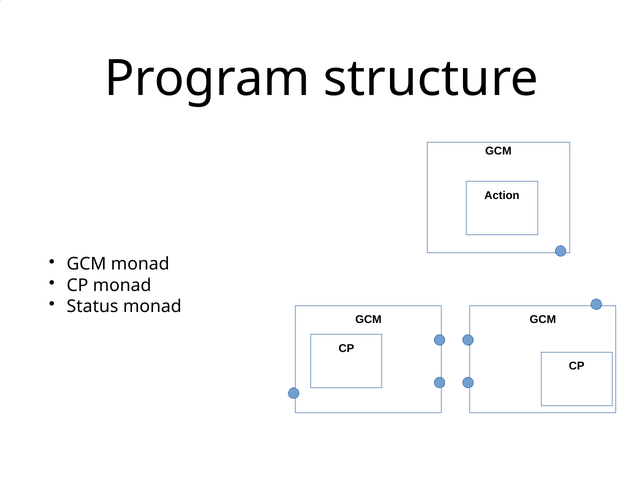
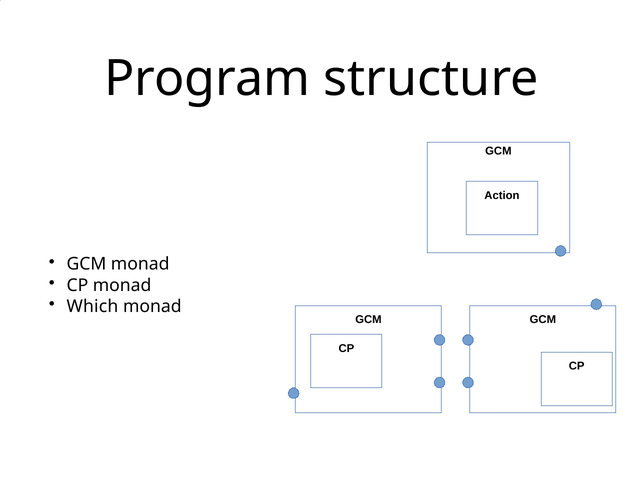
Status: Status -> Which (92, 306)
